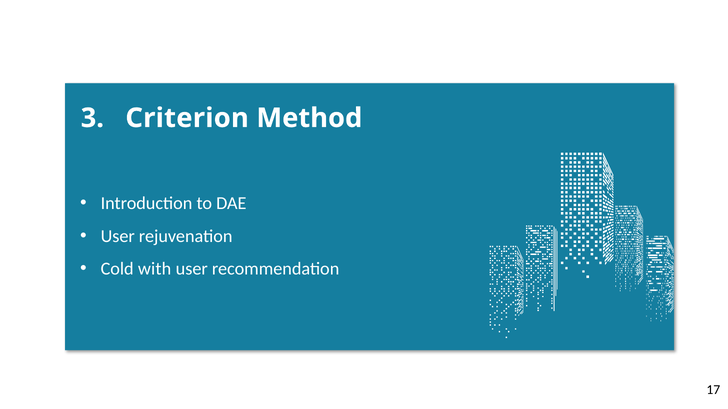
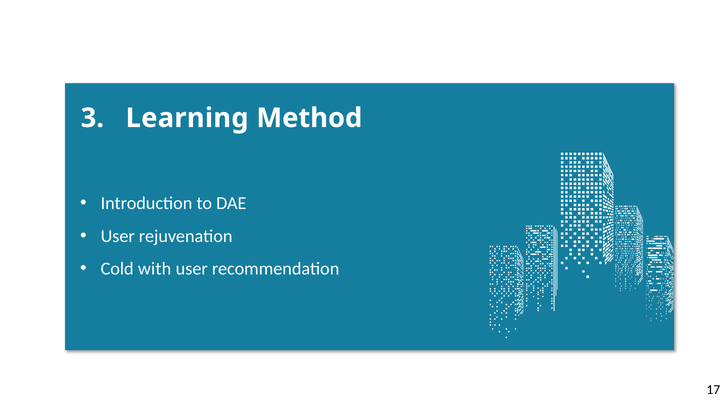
Criterion: Criterion -> Learning (187, 118)
